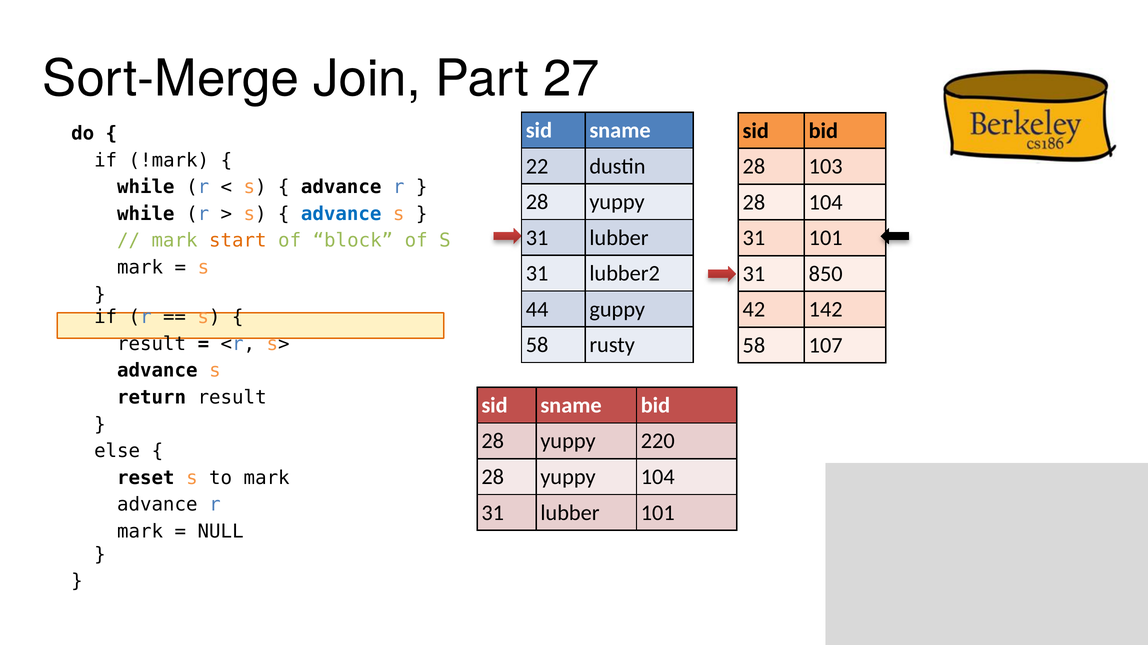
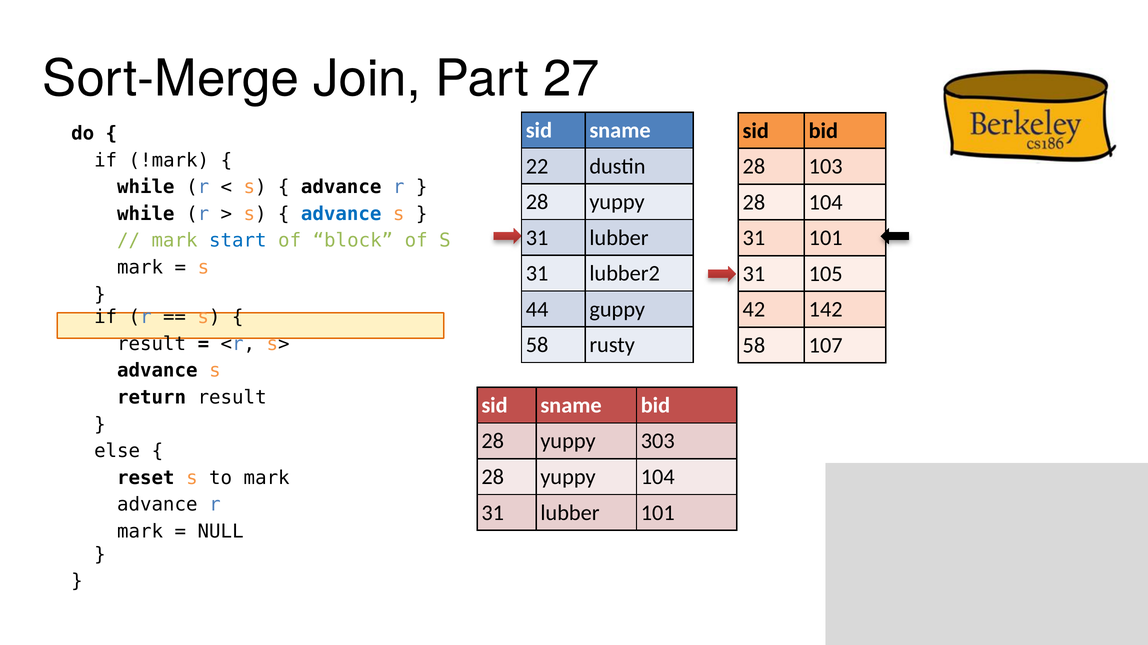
start colour: orange -> blue (238, 241)
850: 850 -> 105 (826, 274)
220: 220 -> 303 (658, 442)
